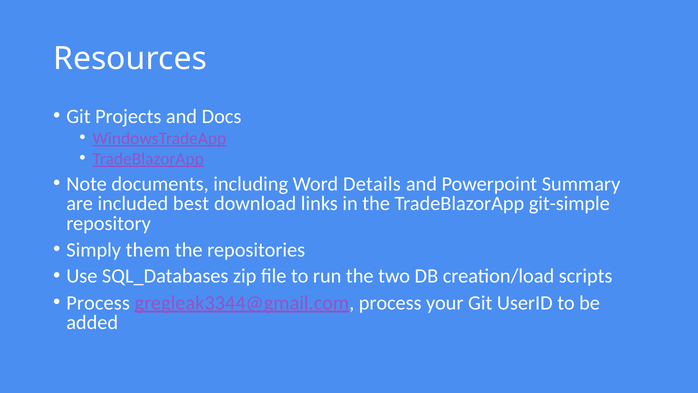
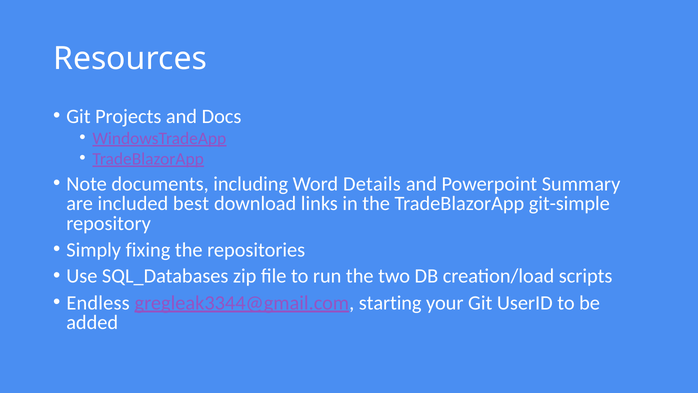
them: them -> fixing (148, 250)
Process: Process -> Endless (98, 303)
gregleak3344@gmail.com process: process -> starting (390, 303)
